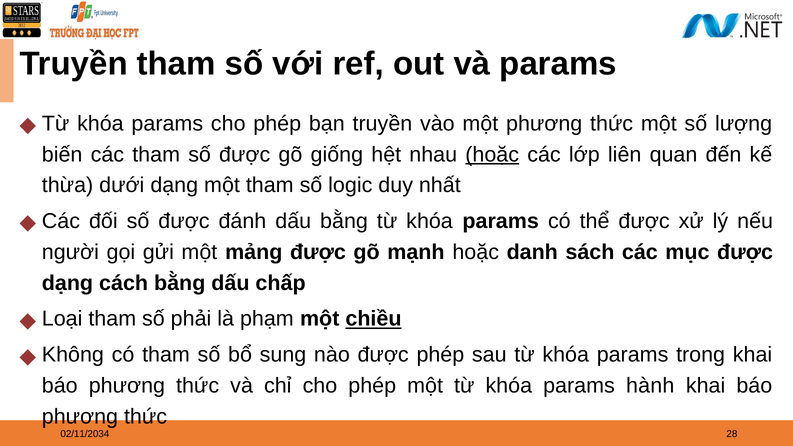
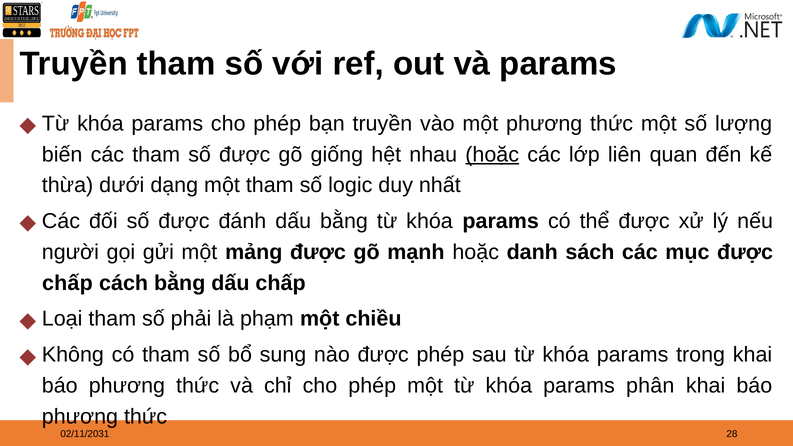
dạng: dạng -> chấp (67, 283)
chiều underline: present -> none (373, 319)
hành: hành -> phân (650, 386)
02/11/2034: 02/11/2034 -> 02/11/2031 (85, 434)
